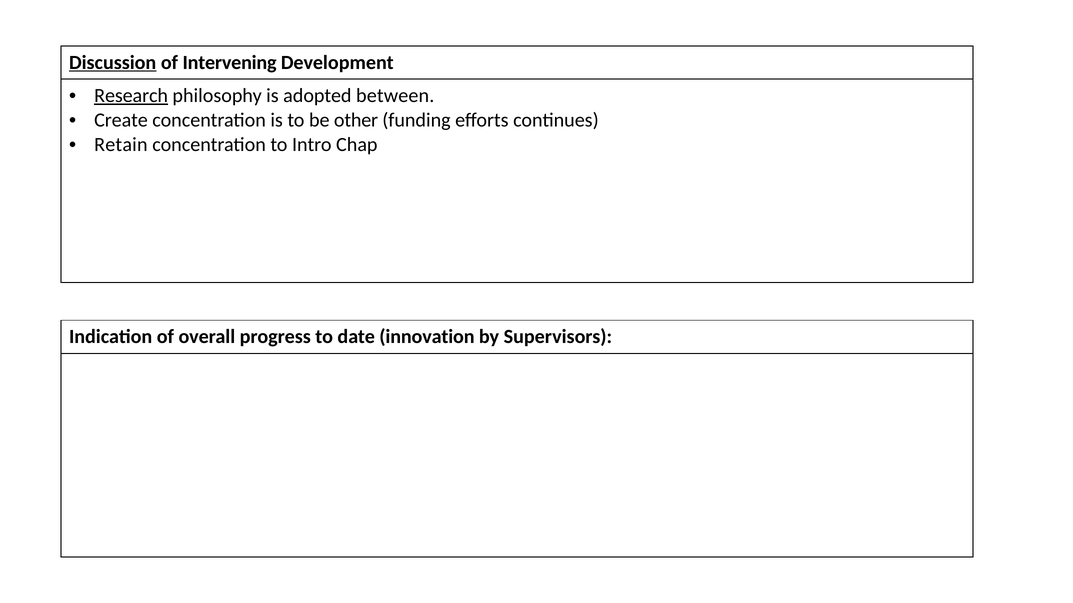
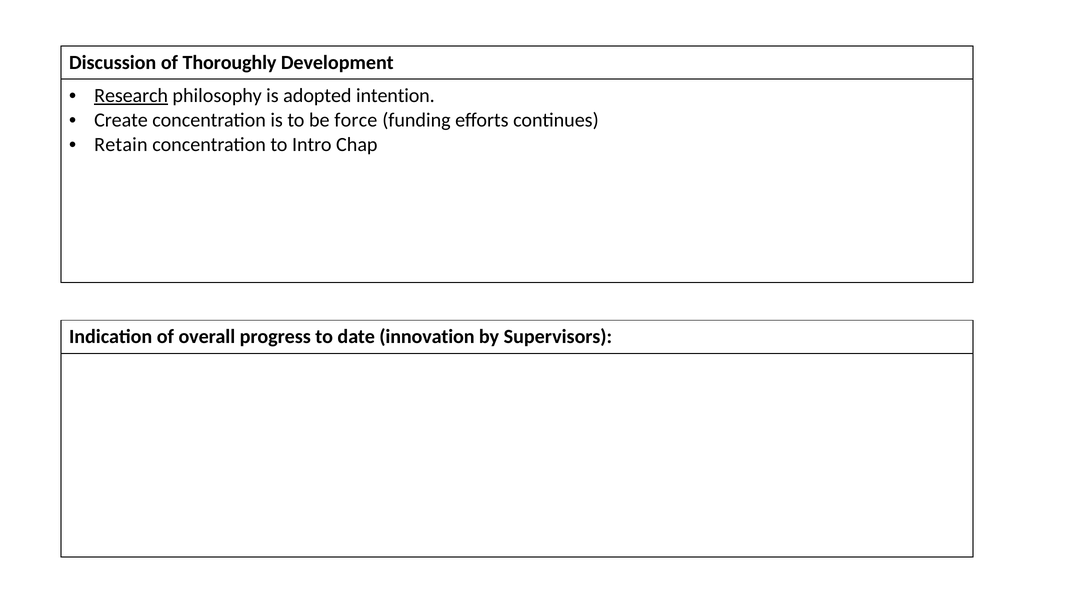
Discussion underline: present -> none (113, 63)
Intervening: Intervening -> Thoroughly (230, 63)
between: between -> intention (395, 96)
other: other -> force (356, 120)
